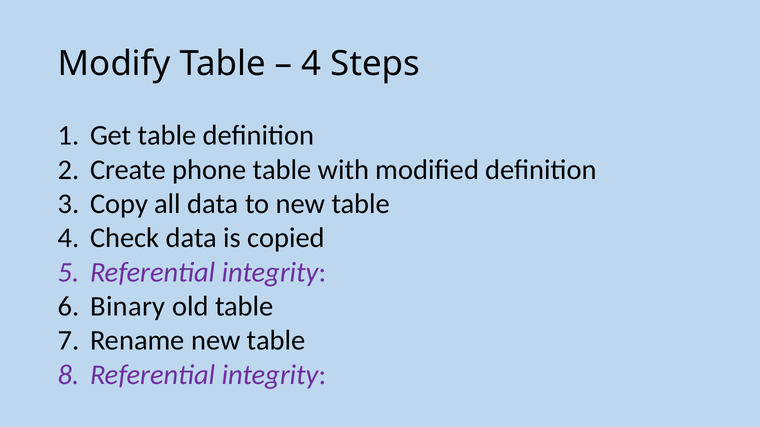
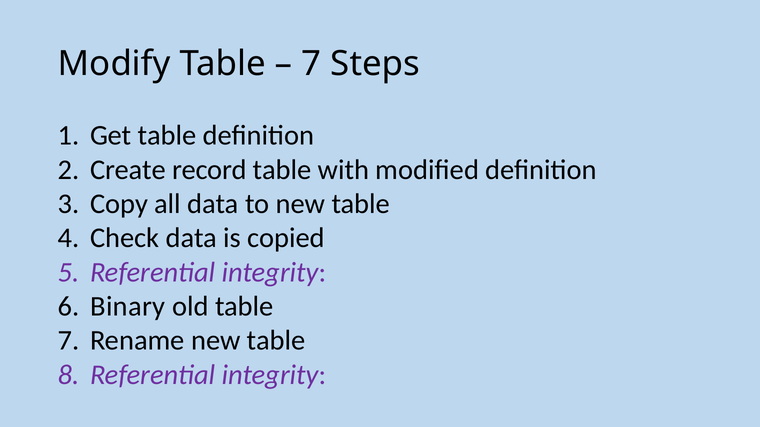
4: 4 -> 7 (311, 64)
phone: phone -> record (209, 170)
